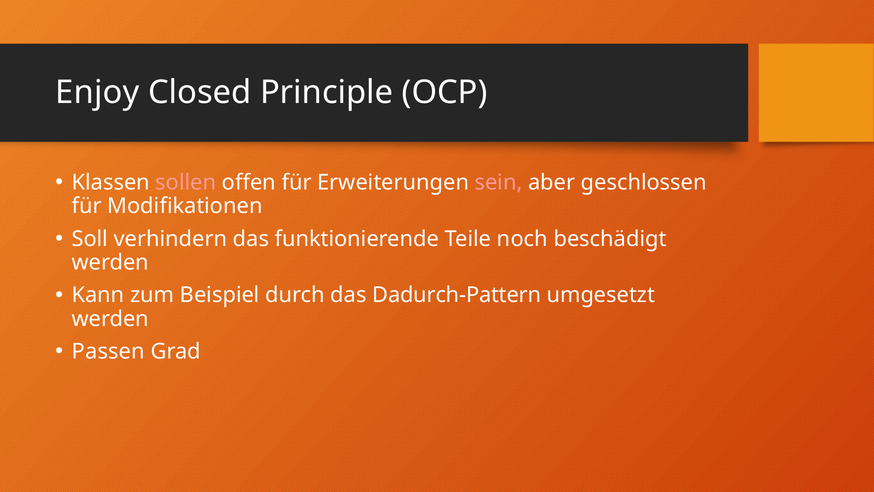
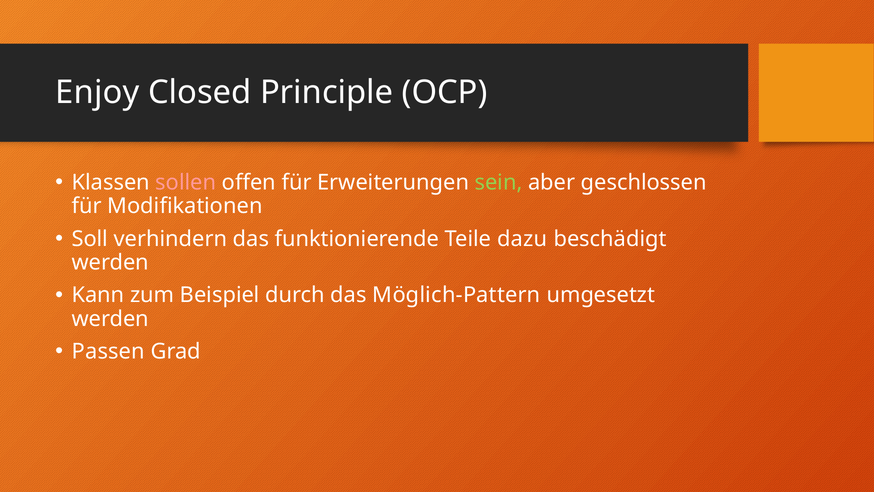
sein colour: pink -> light green (499, 182)
noch: noch -> dazu (522, 239)
Dadurch-Pattern: Dadurch-Pattern -> Möglich-Pattern (456, 295)
